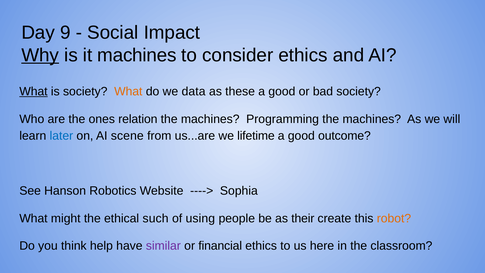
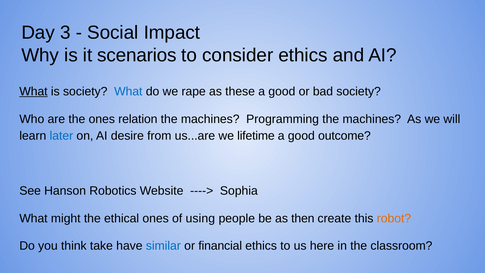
9: 9 -> 3 (65, 32)
Why underline: present -> none (40, 55)
it machines: machines -> scenarios (137, 55)
What colour: orange -> blue (128, 92)
data: data -> rape (194, 92)
scene: scene -> desire (127, 136)
ethical such: such -> ones (156, 218)
their: their -> then (303, 218)
help: help -> take (101, 246)
similar colour: purple -> blue (163, 246)
